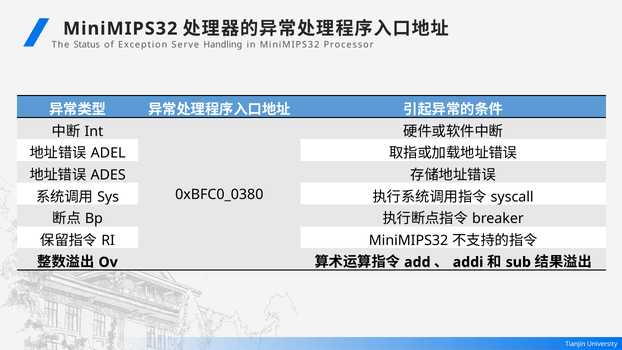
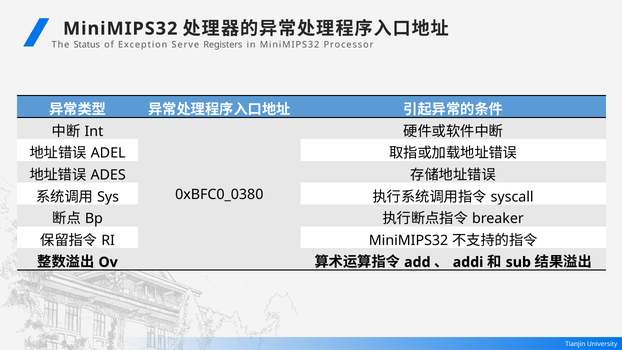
Handling: Handling -> Registers (223, 45)
